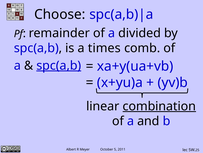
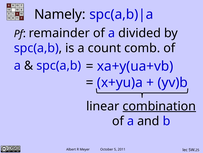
Choose: Choose -> Namely (60, 14)
times: times -> count (104, 48)
spc(a,b underline: present -> none (59, 65)
